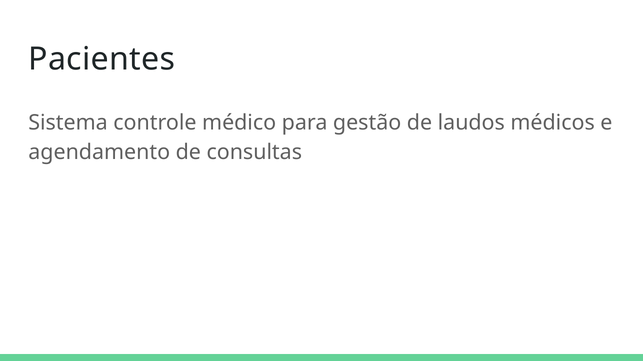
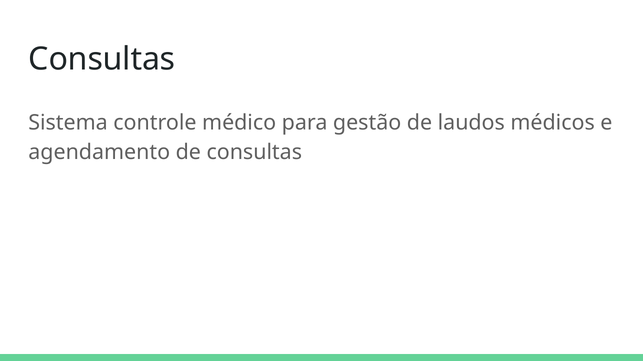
Pacientes: Pacientes -> Consultas (102, 59)
